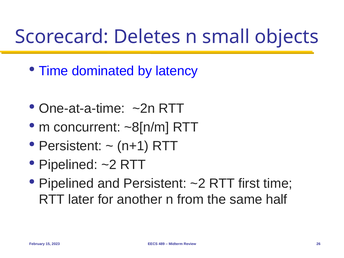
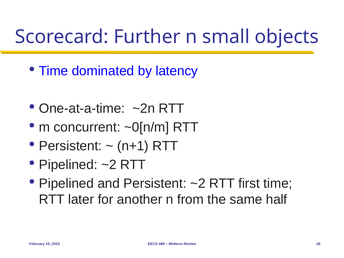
Deletes: Deletes -> Further (147, 37)
~8[n/m: ~8[n/m -> ~0[n/m (147, 127)
